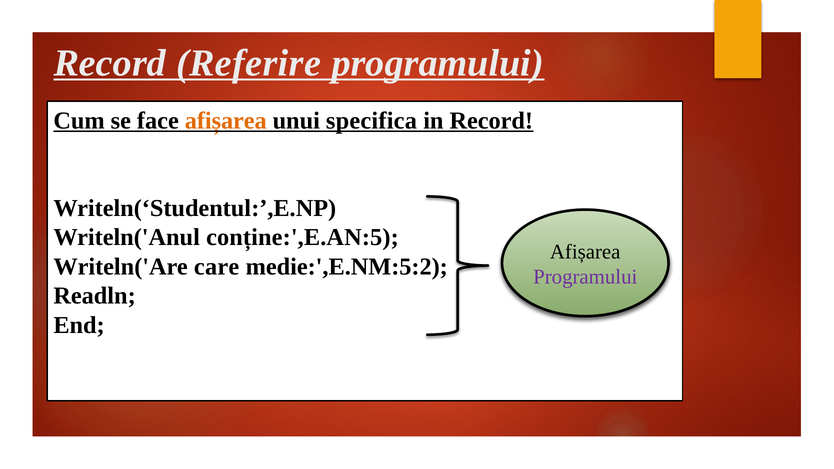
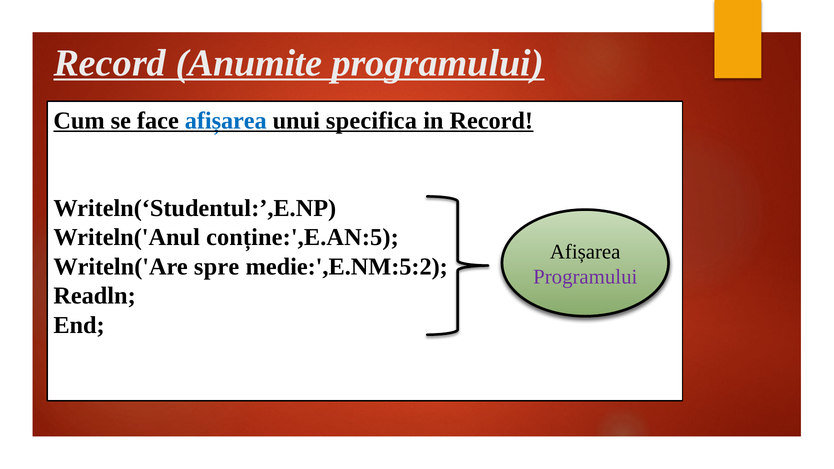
Referire: Referire -> Anumite (249, 63)
afișarea colour: orange -> blue (226, 121)
care: care -> spre (217, 267)
